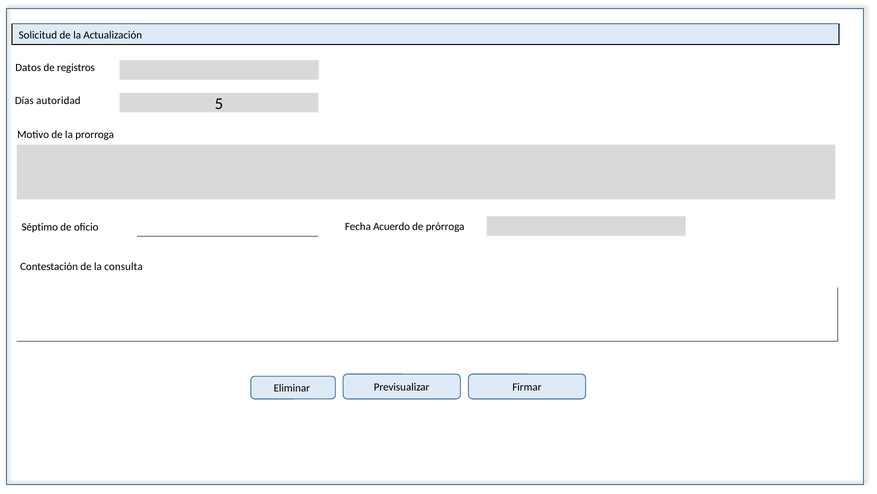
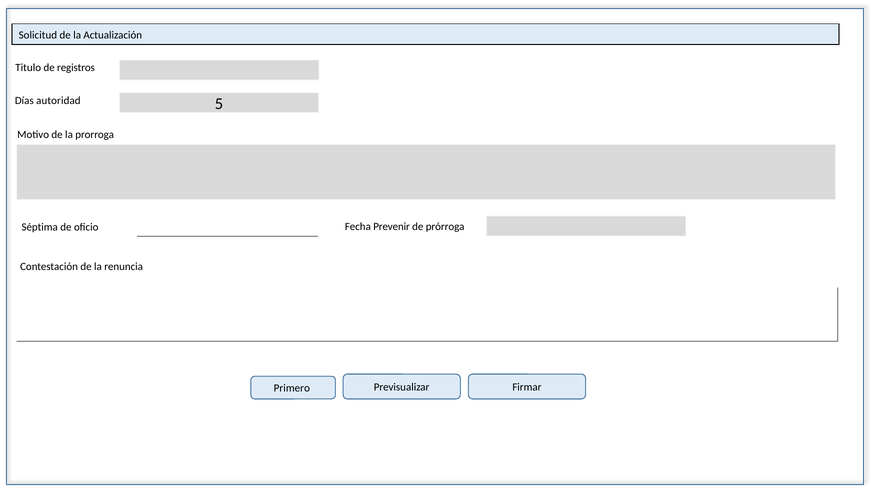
Datos: Datos -> Titulo (28, 68)
Séptimo: Séptimo -> Séptima (40, 227)
Acuerdo: Acuerdo -> Prevenir (392, 226)
consulta: consulta -> renuncia (124, 266)
Eliminar: Eliminar -> Primero (292, 388)
